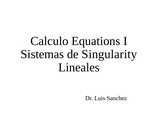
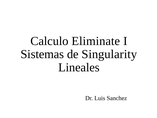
Equations: Equations -> Eliminate (96, 41)
